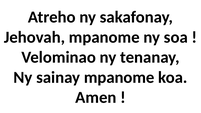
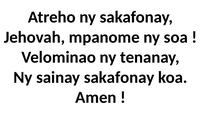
sainay mpanome: mpanome -> sakafonay (119, 77)
